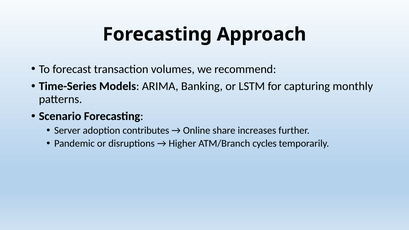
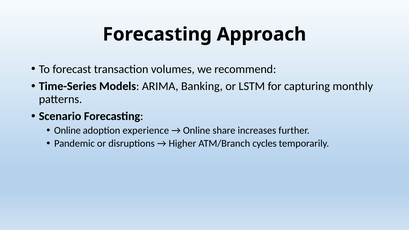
Server: Server -> Online (67, 130)
contributes: contributes -> experience (146, 130)
